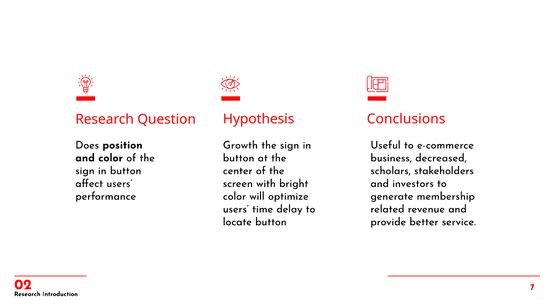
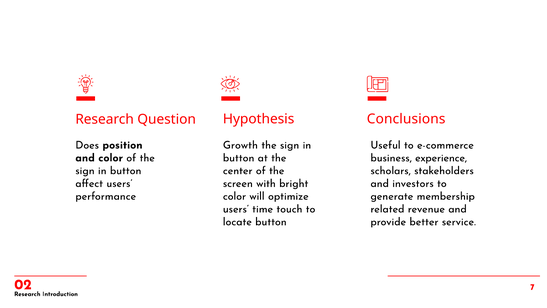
decreased: decreased -> experience (441, 158)
delay: delay -> touch (289, 209)
